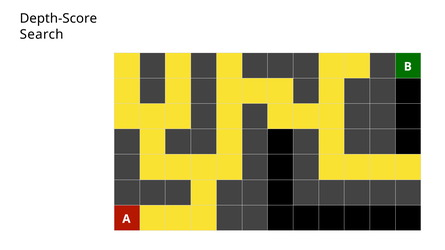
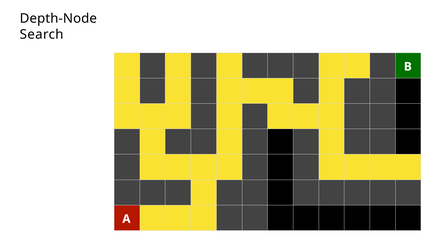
Depth-Score: Depth-Score -> Depth-Node (58, 19)
